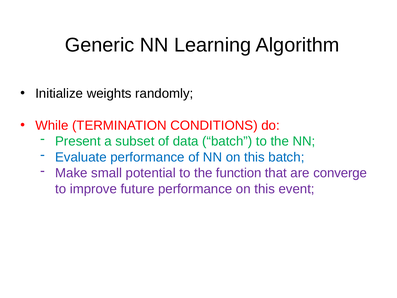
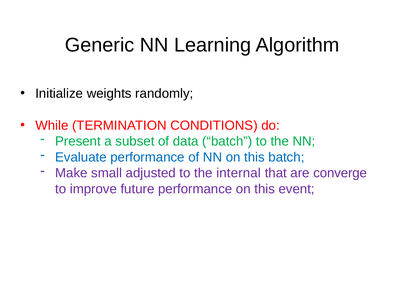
potential: potential -> adjusted (151, 173)
function: function -> internal (239, 173)
